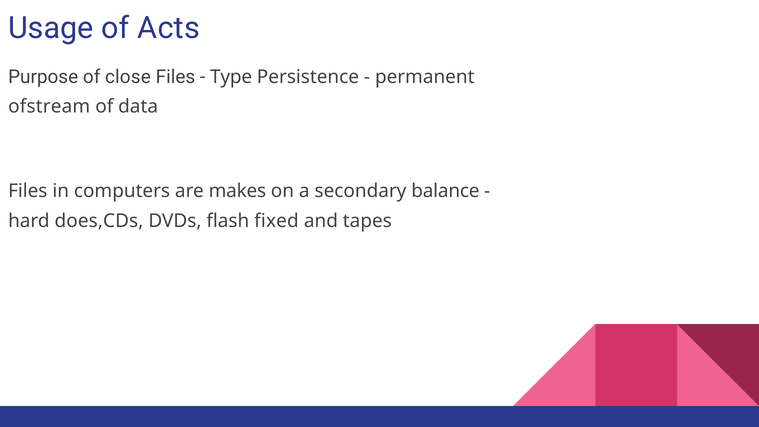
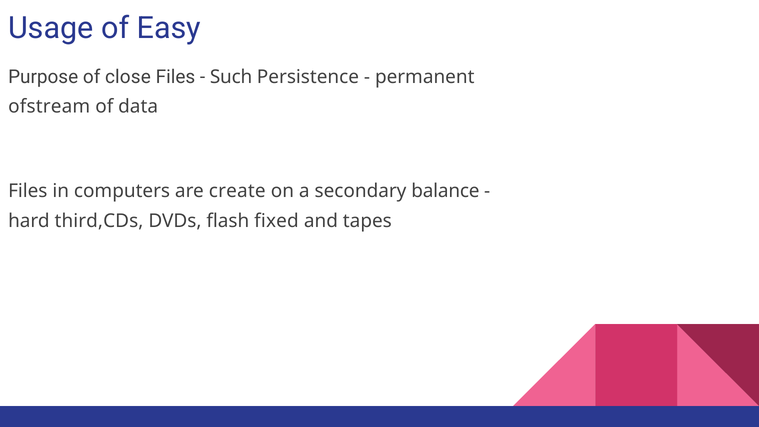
Acts: Acts -> Easy (169, 28)
Type: Type -> Such (231, 77)
makes: makes -> create (237, 191)
does,CDs: does,CDs -> third,CDs (99, 221)
